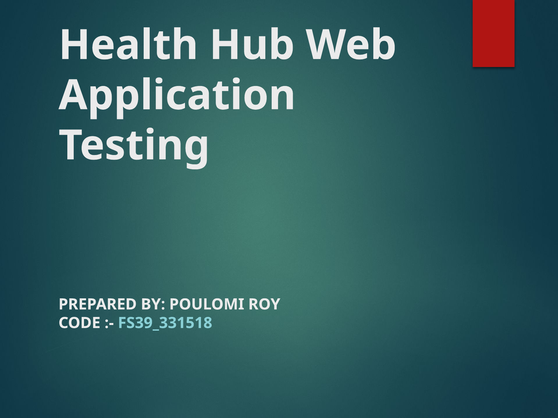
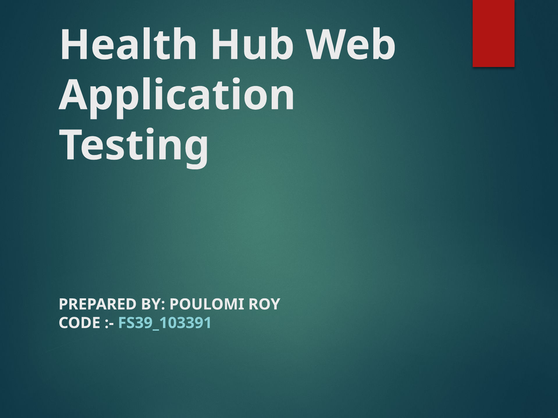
FS39_331518: FS39_331518 -> FS39_103391 (165, 323)
